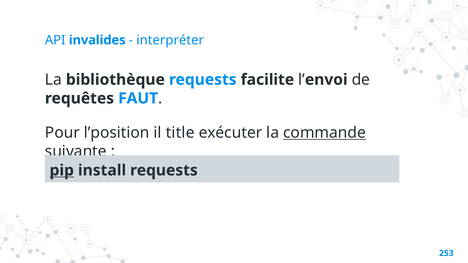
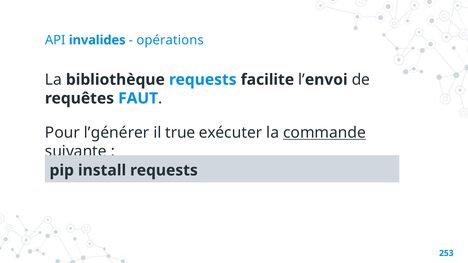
interpréter: interpréter -> opérations (170, 40)
l’position: l’position -> l’générer (117, 133)
title: title -> true (180, 133)
pip underline: present -> none (62, 170)
